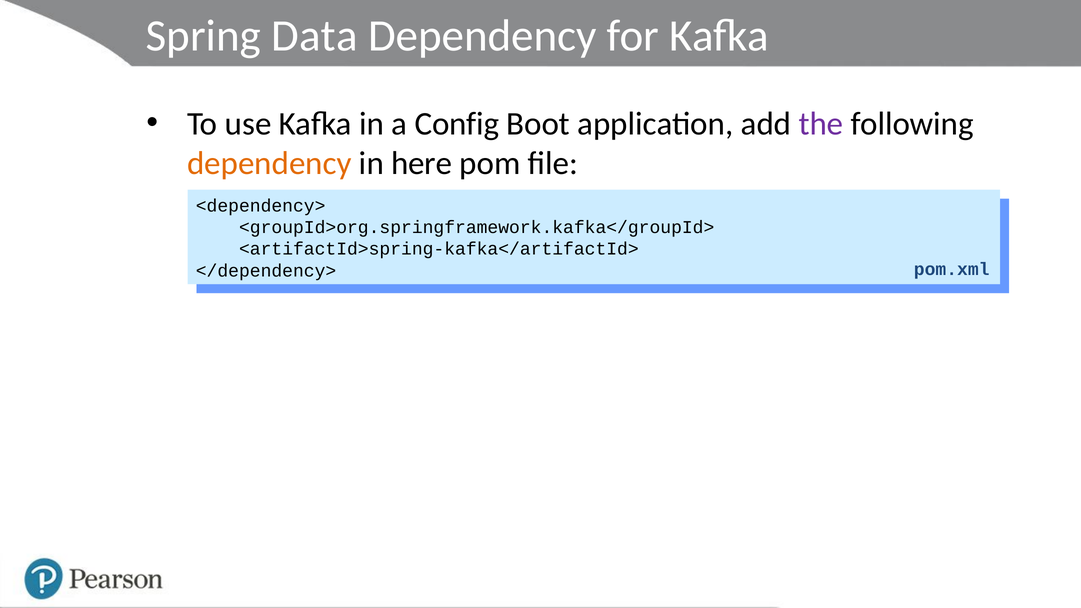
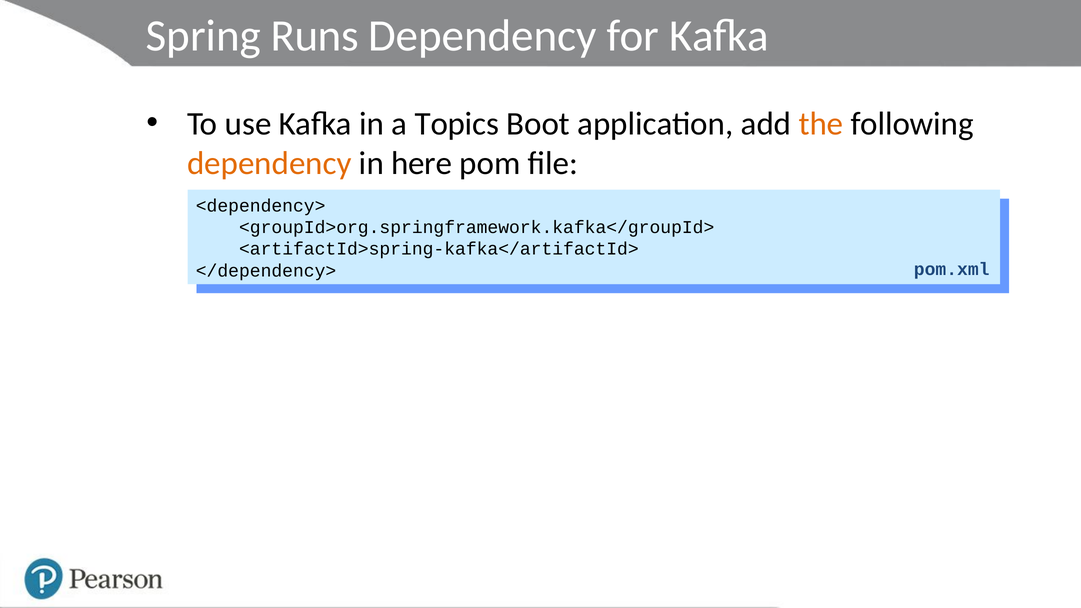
Data: Data -> Runs (315, 36)
Config: Config -> Topics (457, 124)
the colour: purple -> orange (821, 124)
